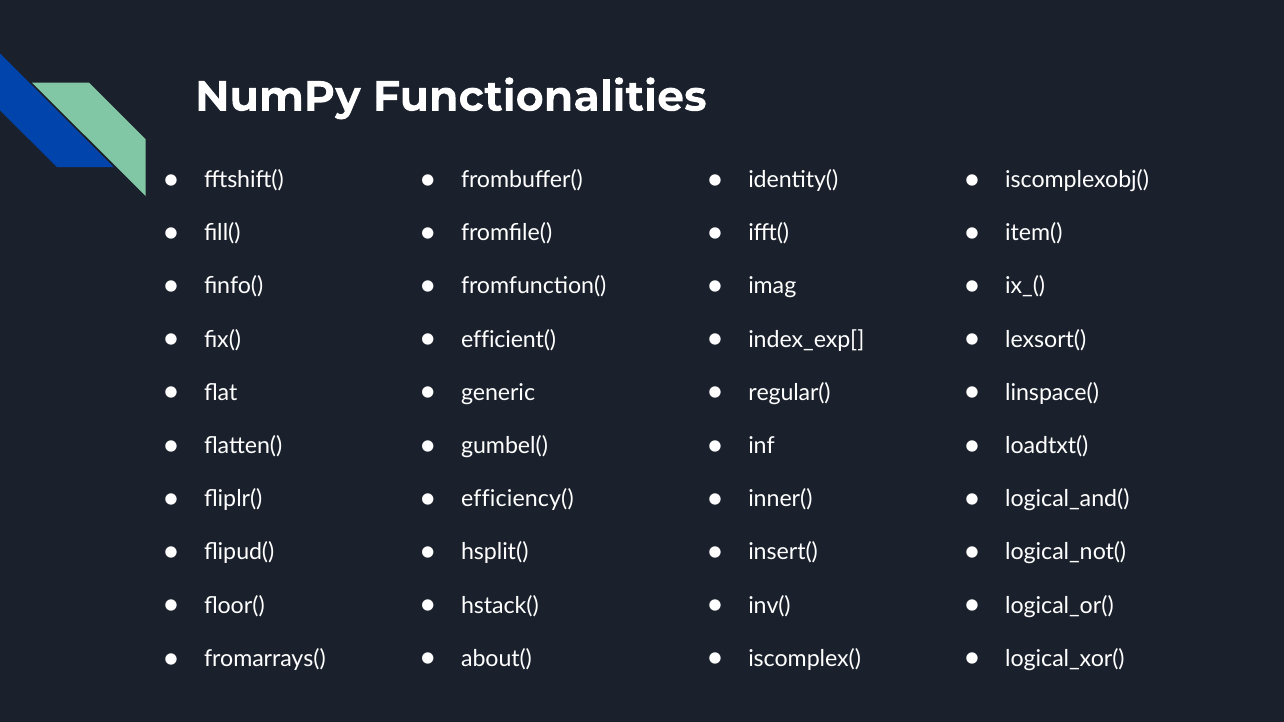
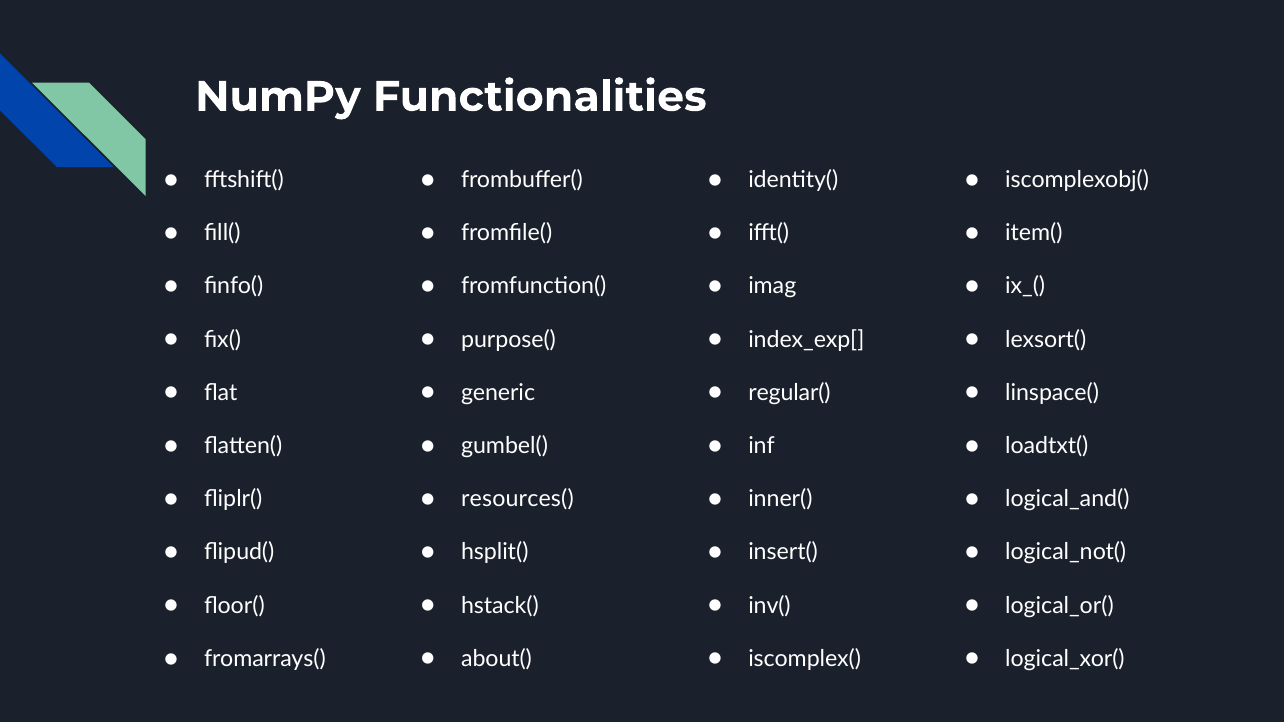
efficient(: efficient( -> purpose( (509, 340)
efficiency(: efficiency( -> resources( (517, 499)
